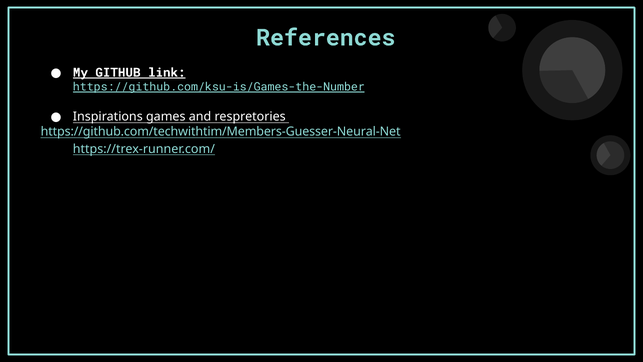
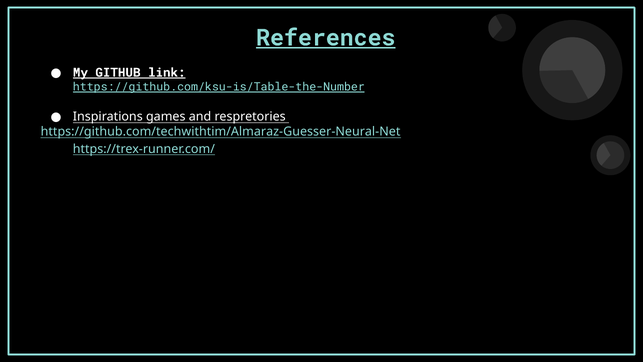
References underline: none -> present (326, 38)
https://github.com/ksu-is/Games-the-Number: https://github.com/ksu-is/Games-the-Number -> https://github.com/ksu-is/Table-the-Number (219, 87)
https://github.com/techwithtim/Members-Guesser-Neural-Net: https://github.com/techwithtim/Members-Guesser-Neural-Net -> https://github.com/techwithtim/Almaraz-Guesser-Neural-Net (221, 132)
